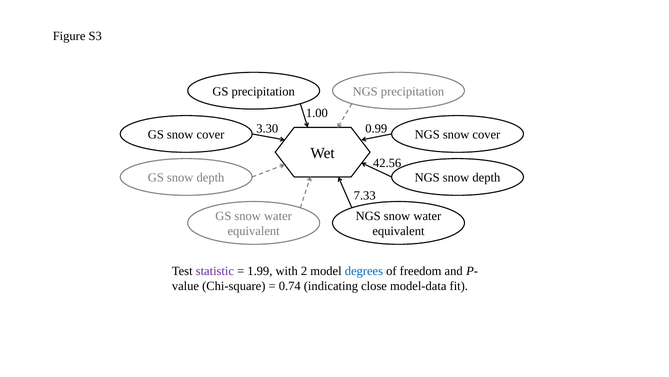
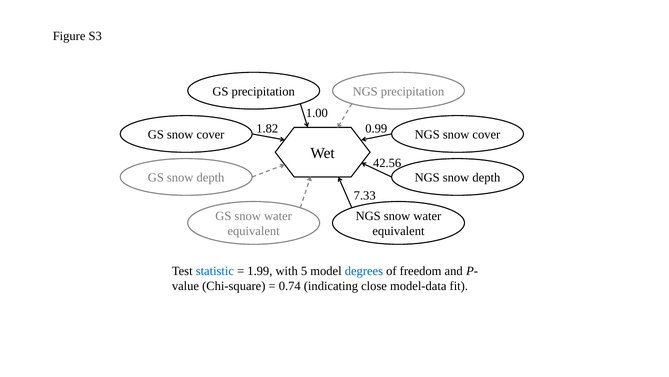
3.30: 3.30 -> 1.82 (267, 128)
statistic colour: purple -> blue (215, 270)
2: 2 -> 5 (304, 270)
